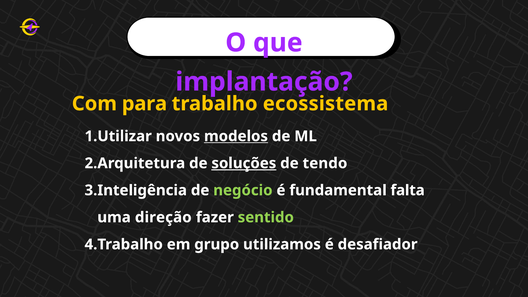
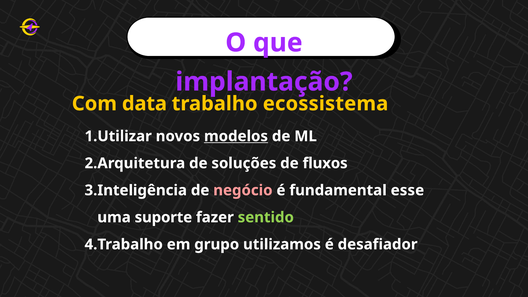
para: para -> data (144, 104)
soluções underline: present -> none (244, 163)
tendo: tendo -> fluxos (325, 163)
negócio colour: light green -> pink (243, 190)
falta: falta -> esse (407, 190)
direção: direção -> suporte (163, 217)
